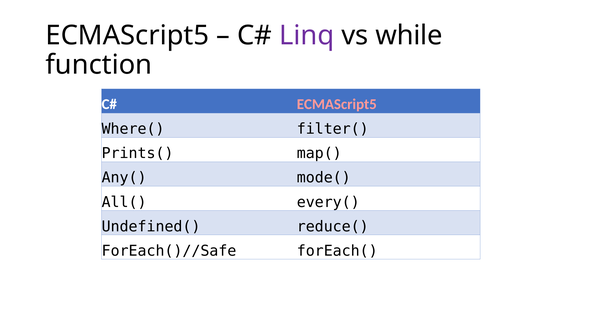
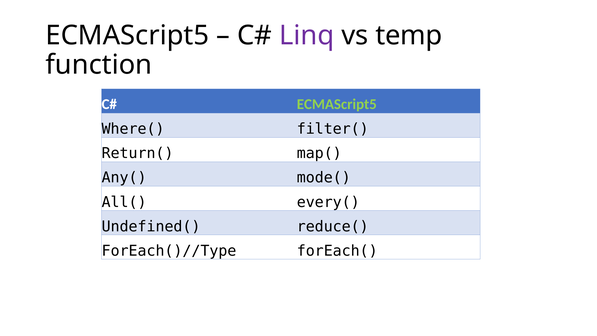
while: while -> temp (409, 35)
ECMAScript5 colour: pink -> light green (337, 104)
Prints(: Prints( -> Return( (138, 153)
ForEach()//Safe: ForEach()//Safe -> ForEach()//Type (169, 251)
